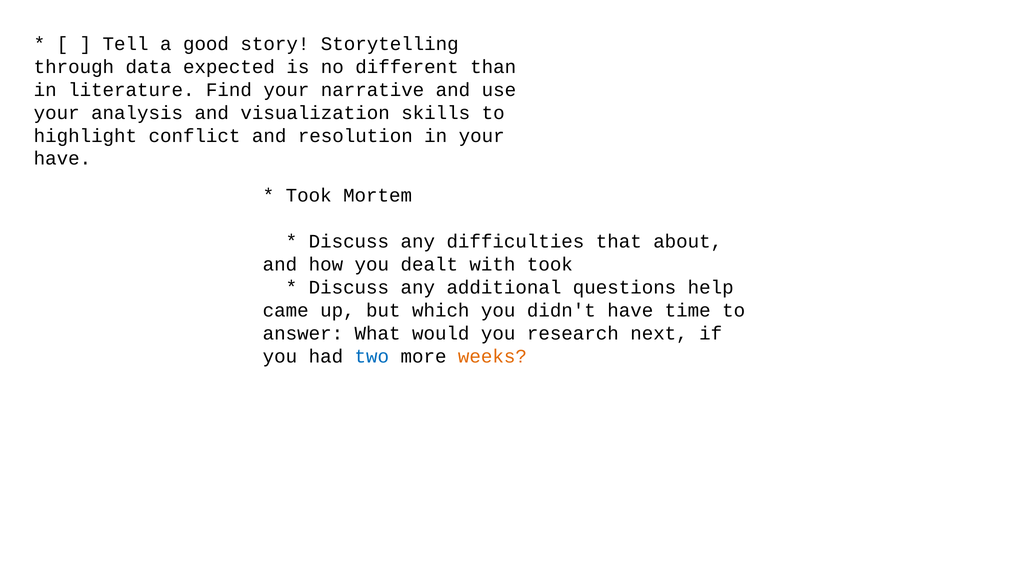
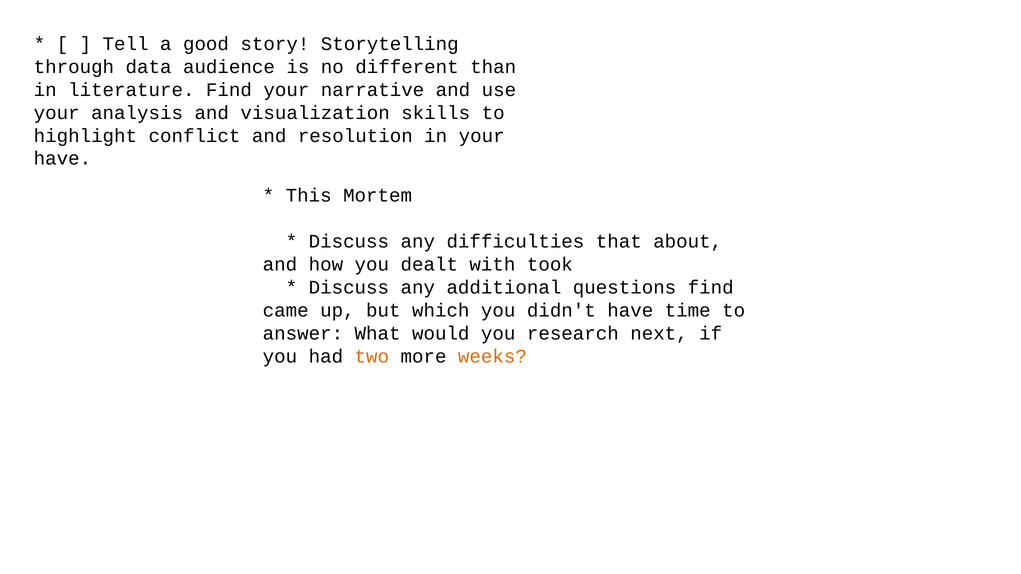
expected: expected -> audience (229, 67)
Took: Took -> This (309, 196)
questions help: help -> find (711, 288)
two colour: blue -> orange (372, 356)
